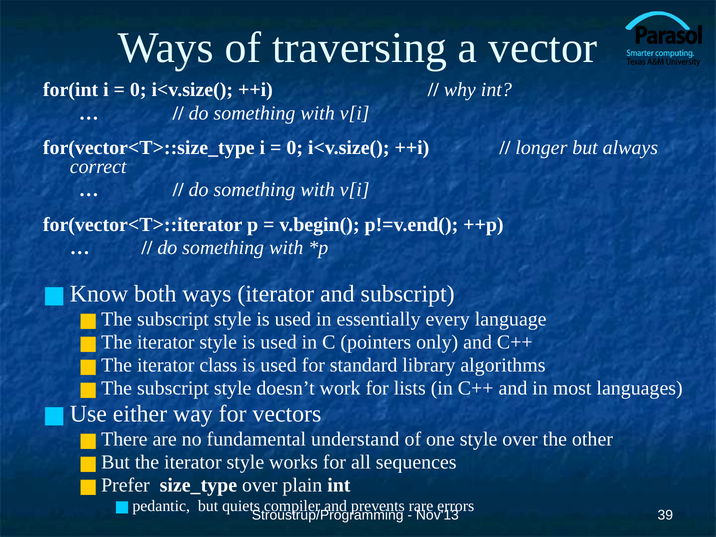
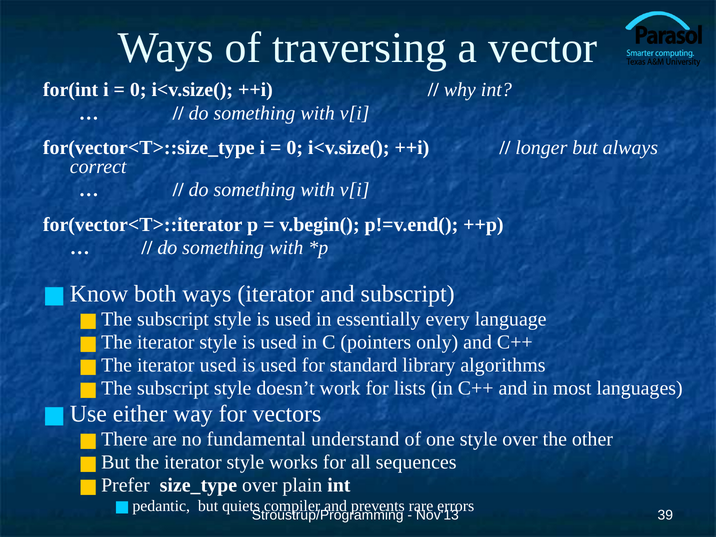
iterator class: class -> used (218, 365)
